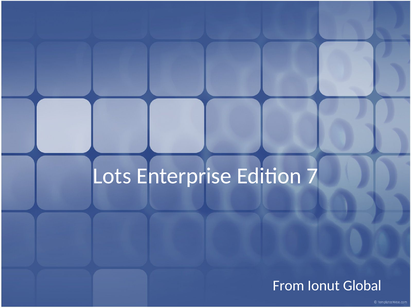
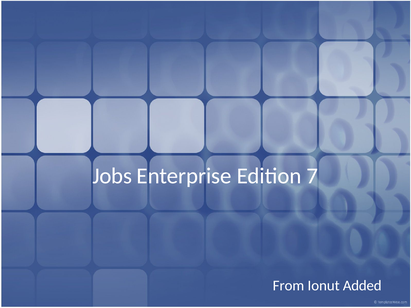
Lots: Lots -> Jobs (112, 176)
Global: Global -> Added (362, 286)
